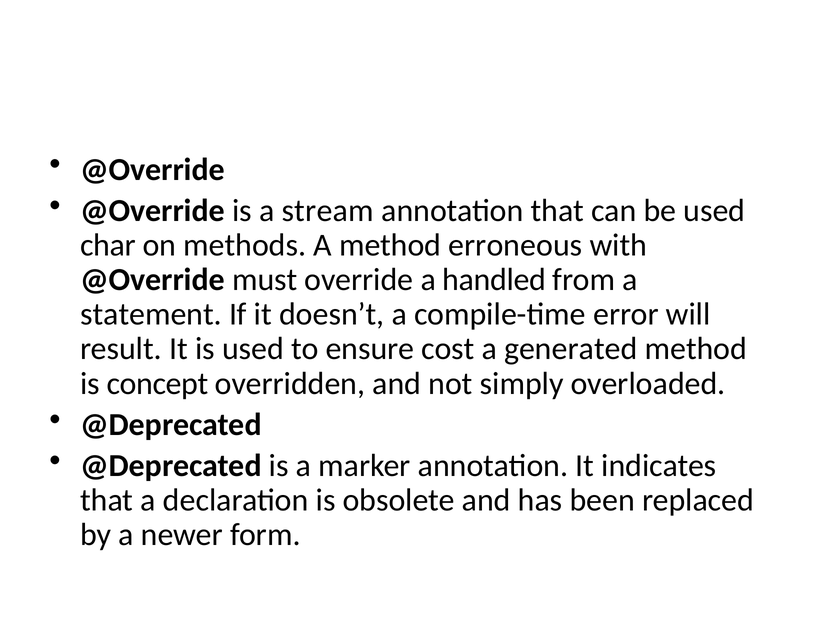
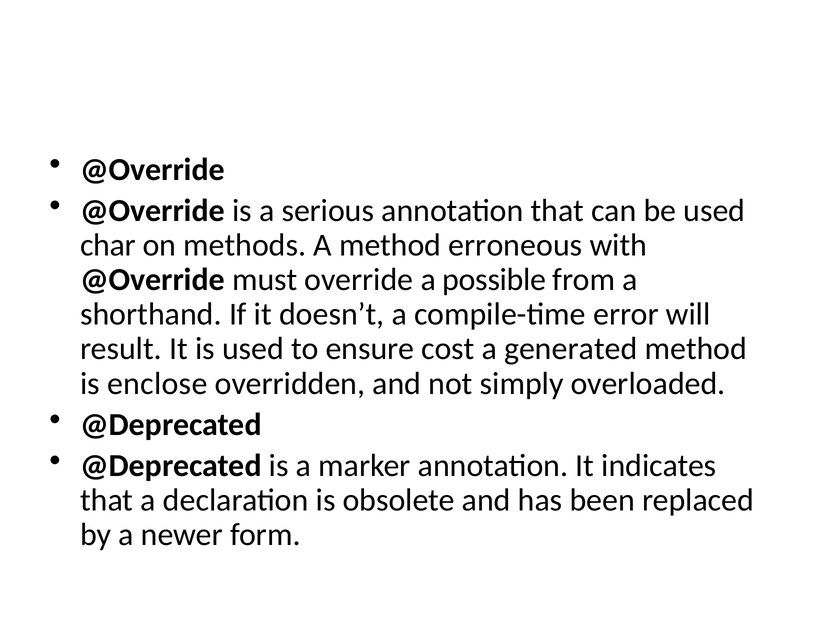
stream: stream -> serious (328, 210)
handled: handled -> possible (494, 280)
statement: statement -> shorthand (151, 314)
concept: concept -> enclose (157, 383)
